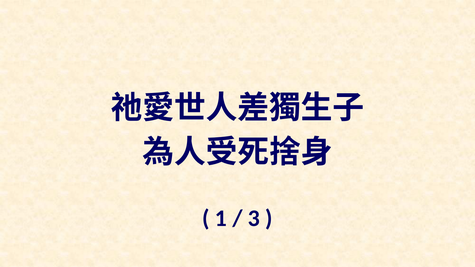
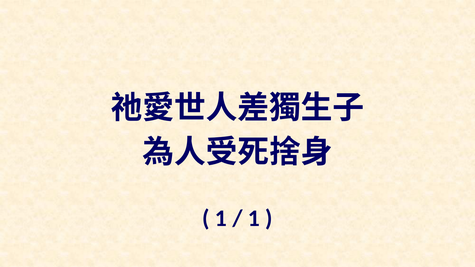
3: 3 -> 1 (254, 219)
